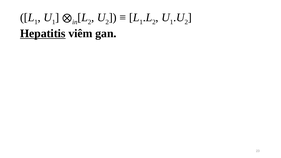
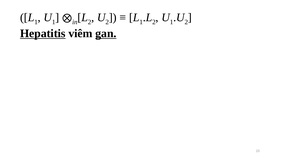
gan underline: none -> present (106, 34)
